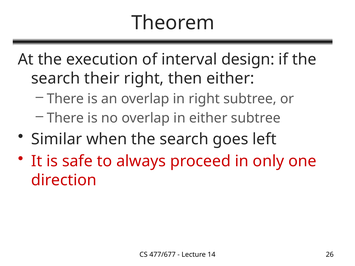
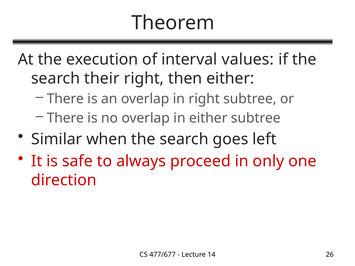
design: design -> values (248, 59)
